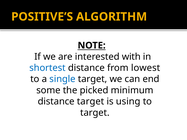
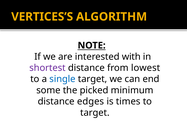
POSITIVE’S: POSITIVE’S -> VERTICES’S (42, 17)
shortest colour: blue -> purple (47, 68)
distance target: target -> edges (91, 102)
using: using -> times (128, 102)
